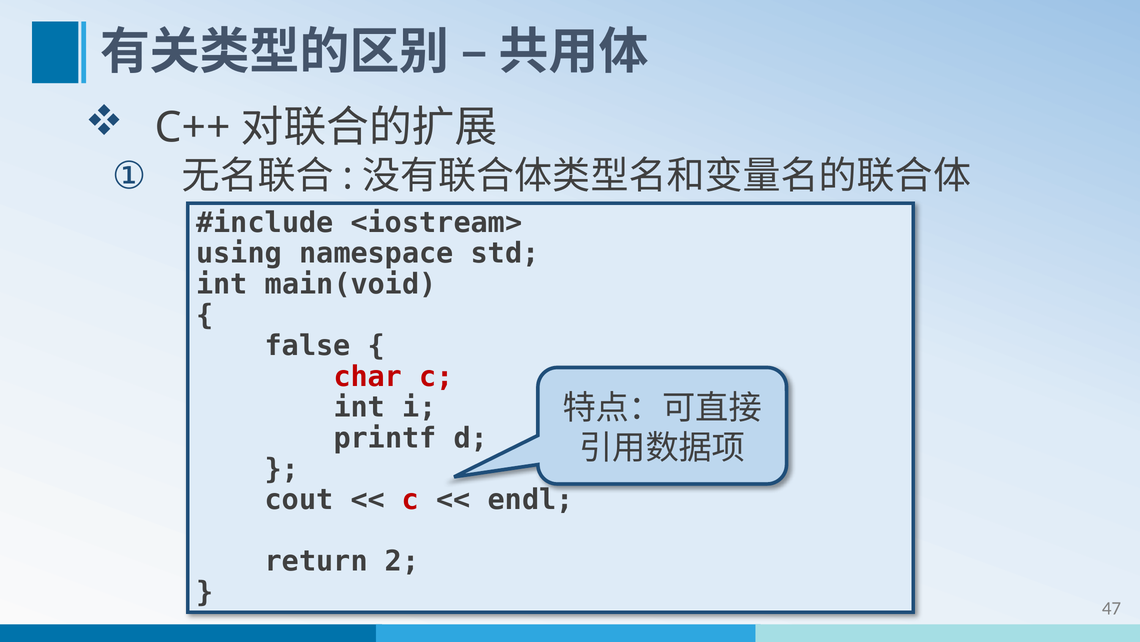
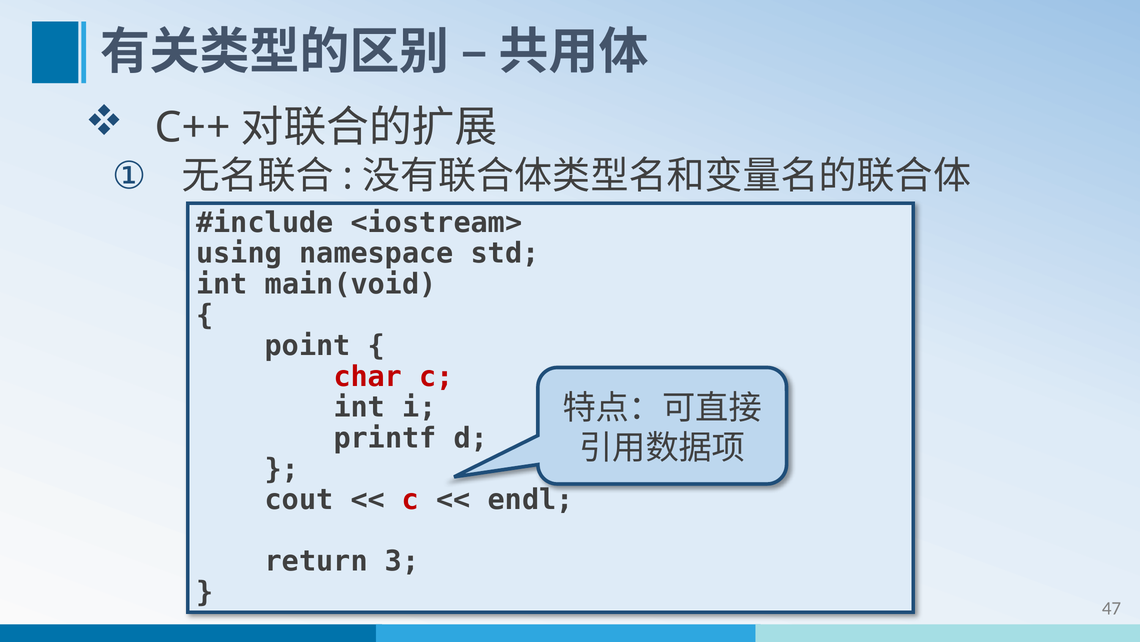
false: false -> point (308, 346)
2: 2 -> 3 (402, 561)
